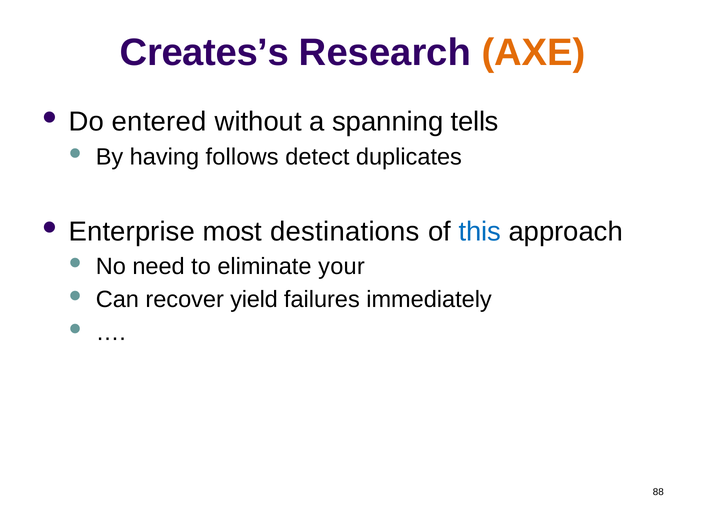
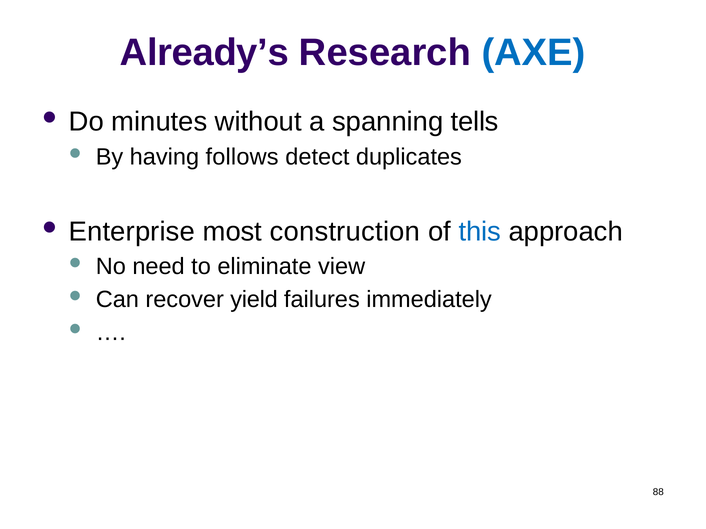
Creates’s: Creates’s -> Already’s (204, 53)
AXE colour: orange -> blue (534, 53)
entered: entered -> minutes (159, 122)
destinations: destinations -> construction (345, 232)
your: your -> view (342, 267)
